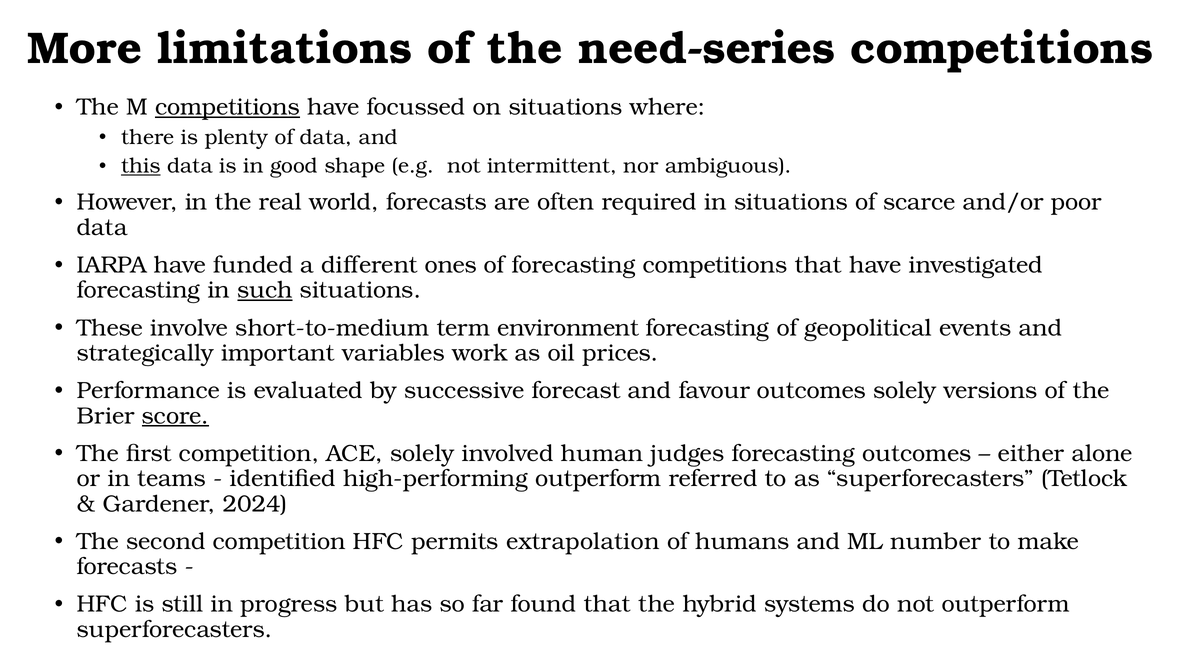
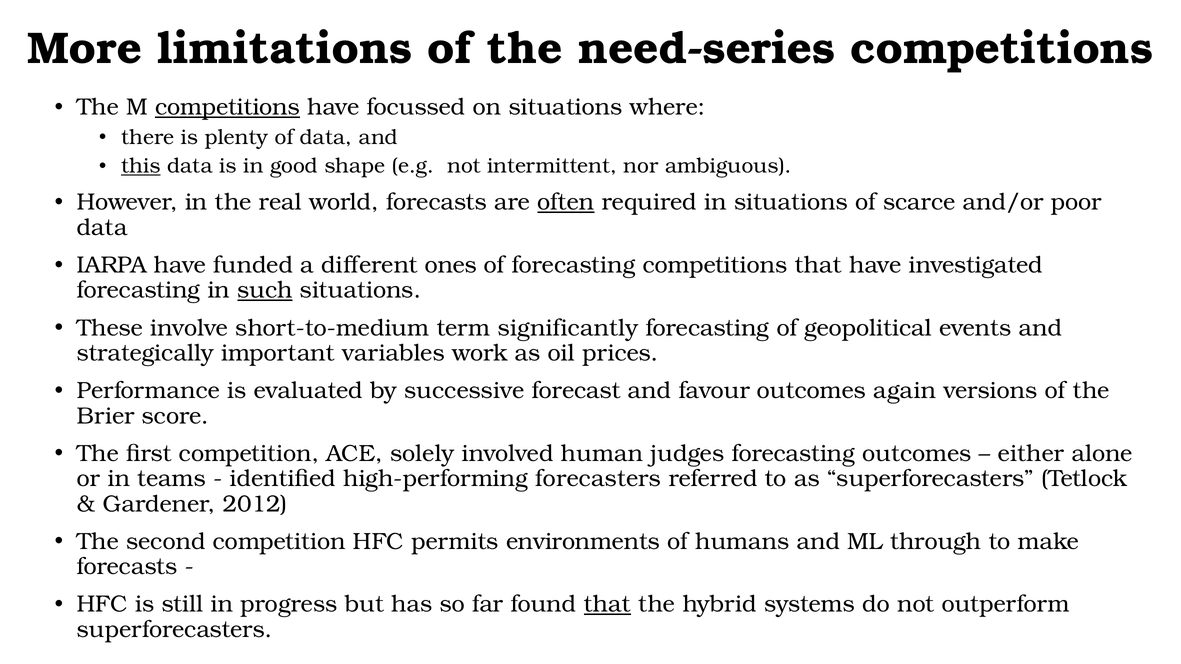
often underline: none -> present (566, 202)
environment: environment -> significantly (568, 328)
outcomes solely: solely -> again (905, 391)
score underline: present -> none (175, 416)
high-performing outperform: outperform -> forecasters (598, 479)
2024: 2024 -> 2012 (255, 504)
extrapolation: extrapolation -> environments (583, 542)
number: number -> through (936, 542)
that underline: none -> present (607, 604)
